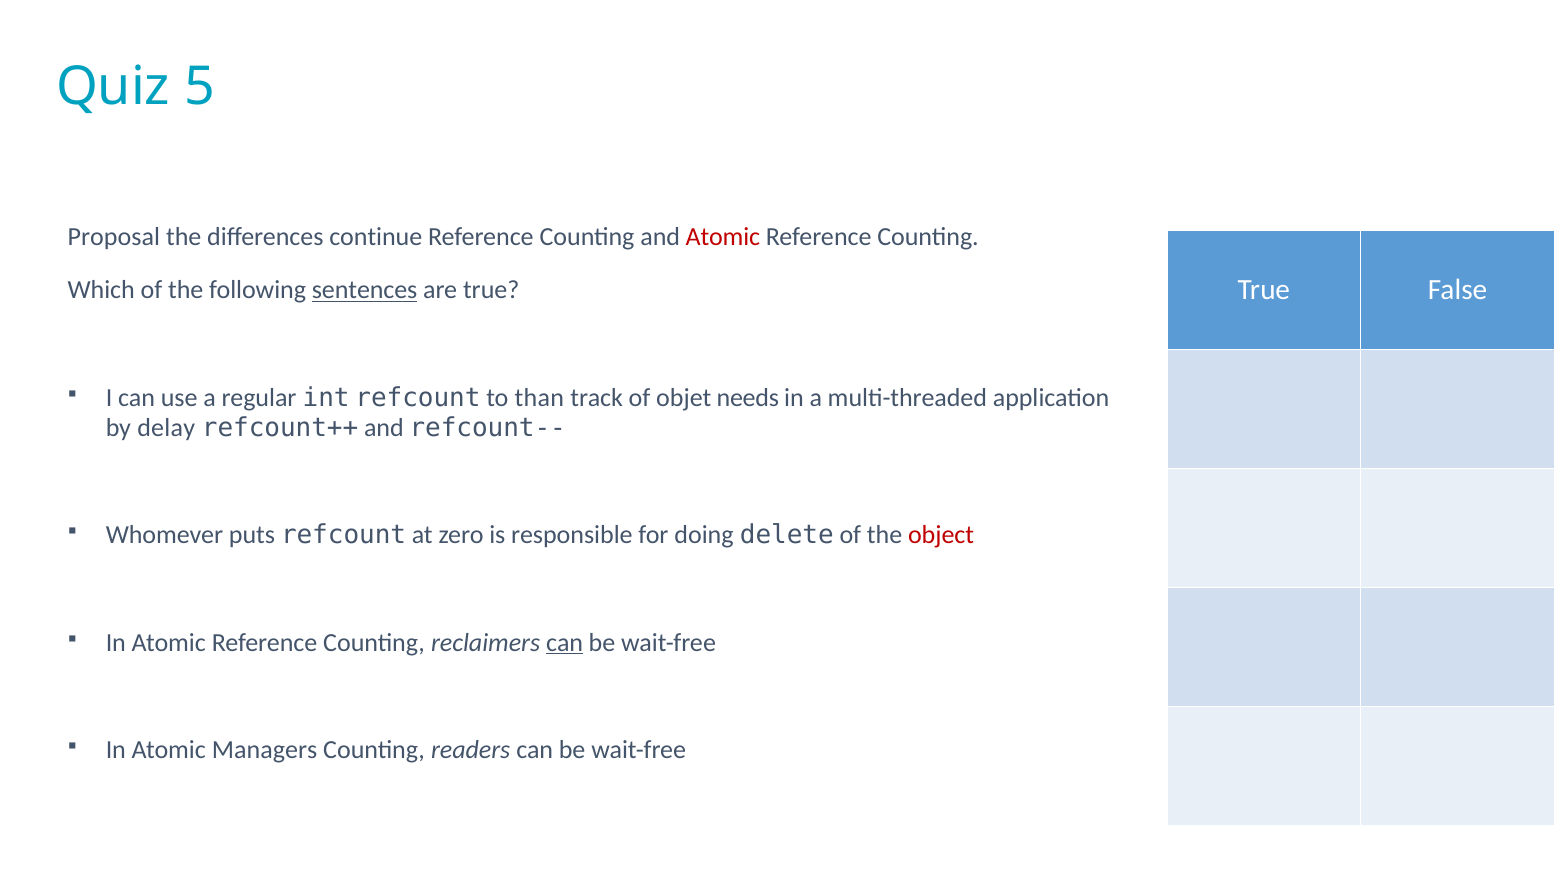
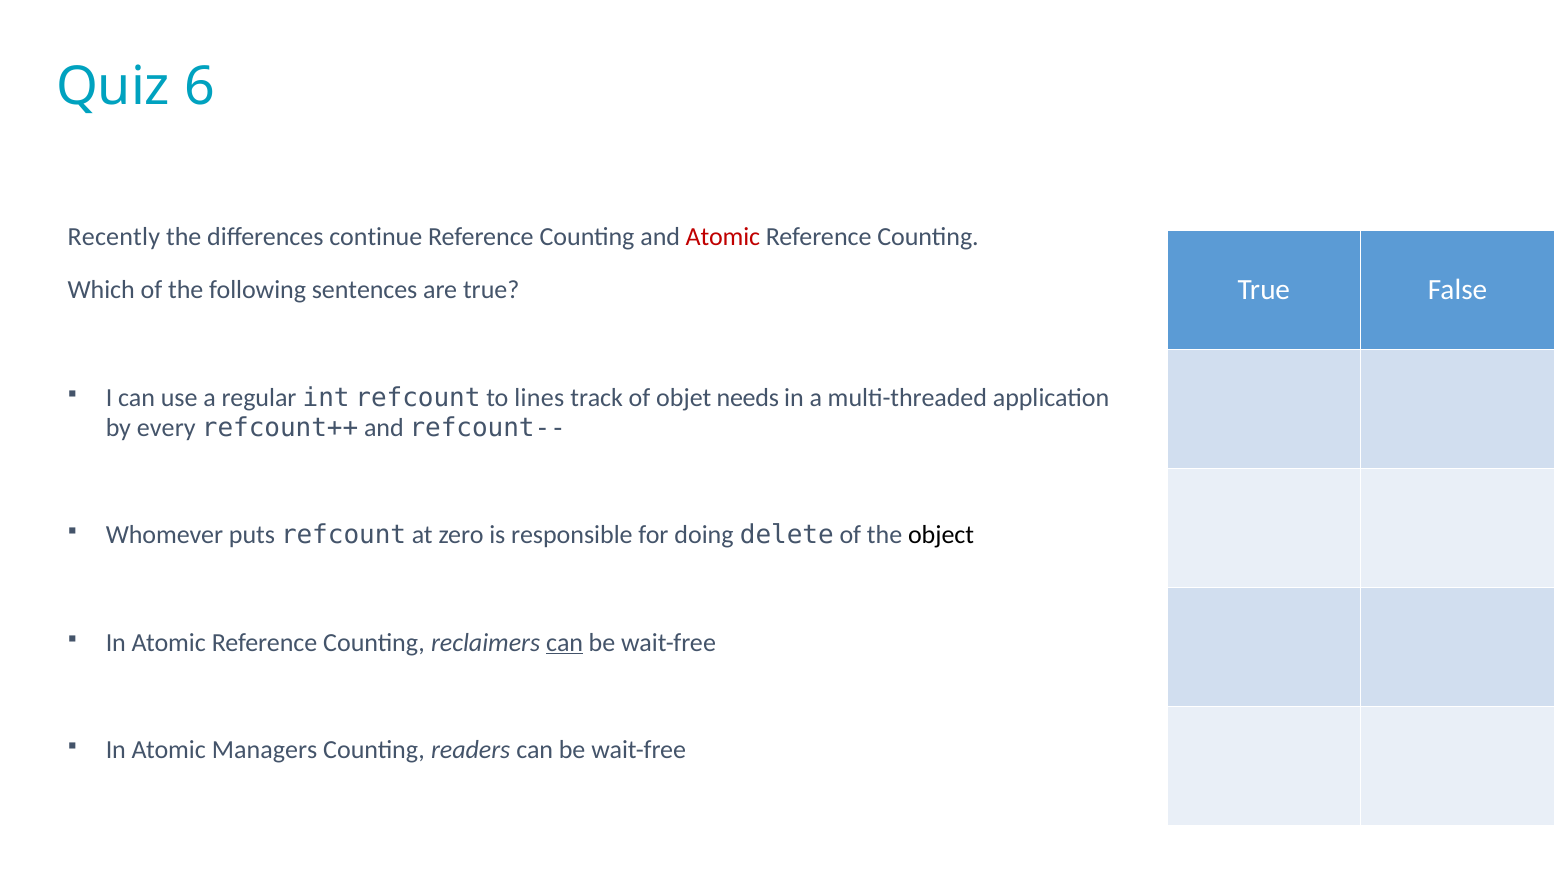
5: 5 -> 6 (200, 86)
Proposal: Proposal -> Recently (114, 237)
sentences underline: present -> none (365, 290)
than: than -> lines (539, 398)
delay: delay -> every (166, 428)
object colour: red -> black (941, 535)
